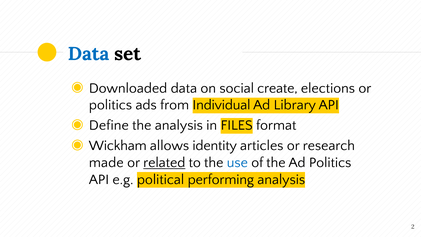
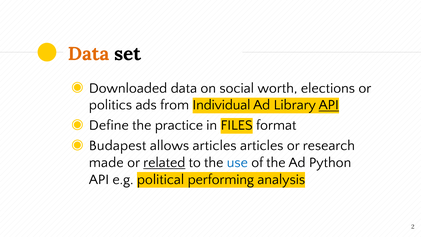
Data colour: blue -> orange (89, 54)
create: create -> worth (277, 88)
API underline: none -> present (329, 105)
the analysis: analysis -> practice (179, 125)
Wickham: Wickham -> Budapest (118, 146)
allows identity: identity -> articles (215, 146)
Ad Politics: Politics -> Python (330, 162)
